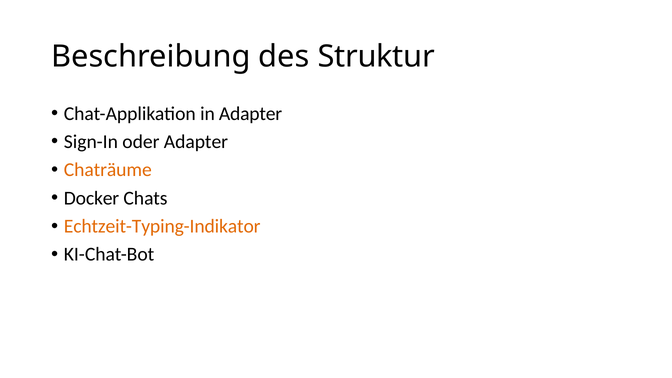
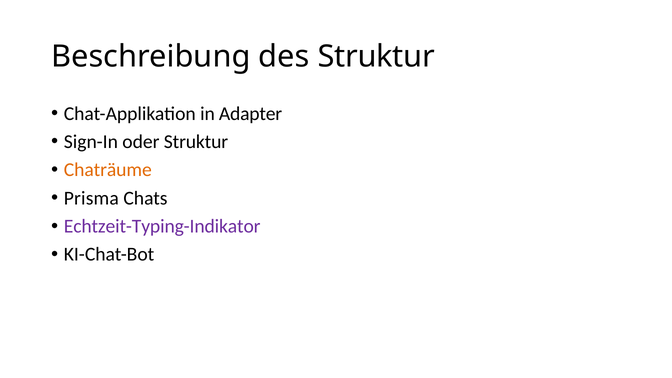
oder Adapter: Adapter -> Struktur (196, 142)
Docker: Docker -> Prisma (91, 198)
Echtzeit-Typing-Indikator colour: orange -> purple (162, 226)
